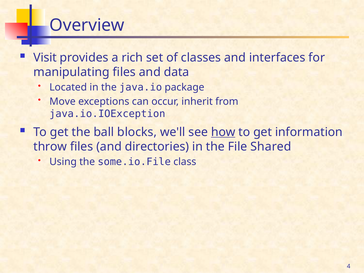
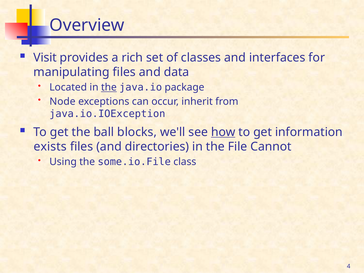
the underline: none -> present (109, 87)
Move: Move -> Node (62, 102)
throw: throw -> exists (50, 147)
Shared: Shared -> Cannot (271, 147)
